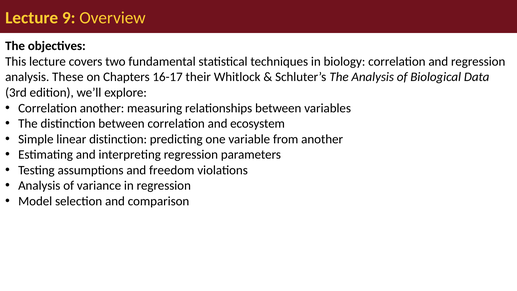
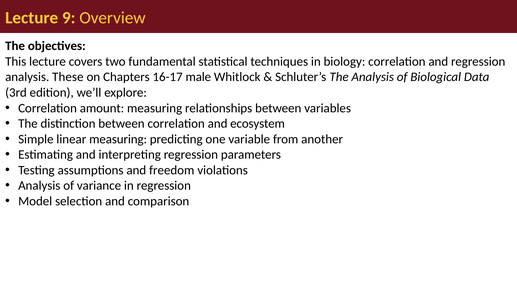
their: their -> male (198, 77)
Correlation another: another -> amount (102, 108)
linear distinction: distinction -> measuring (118, 139)
